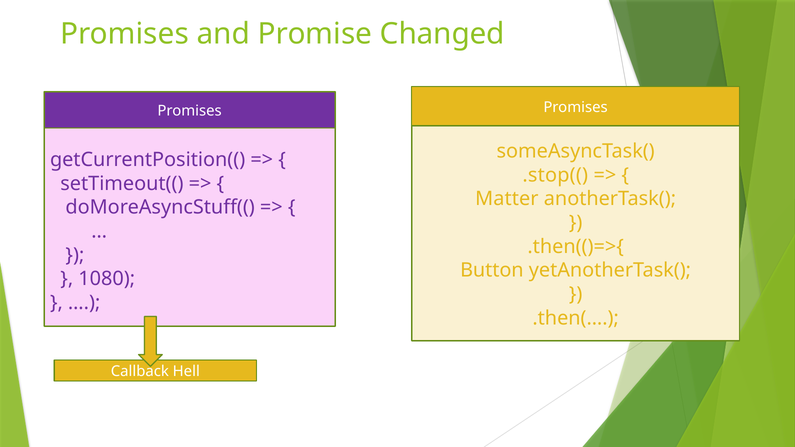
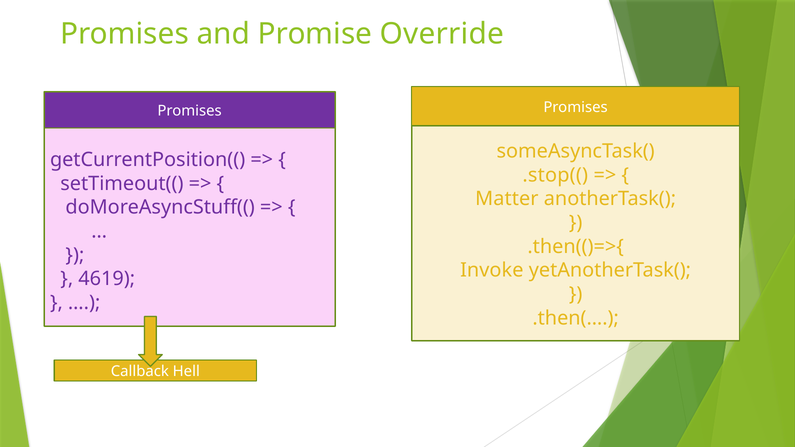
Changed: Changed -> Override (442, 34)
Button: Button -> Invoke (492, 271)
1080: 1080 -> 4619 (107, 279)
